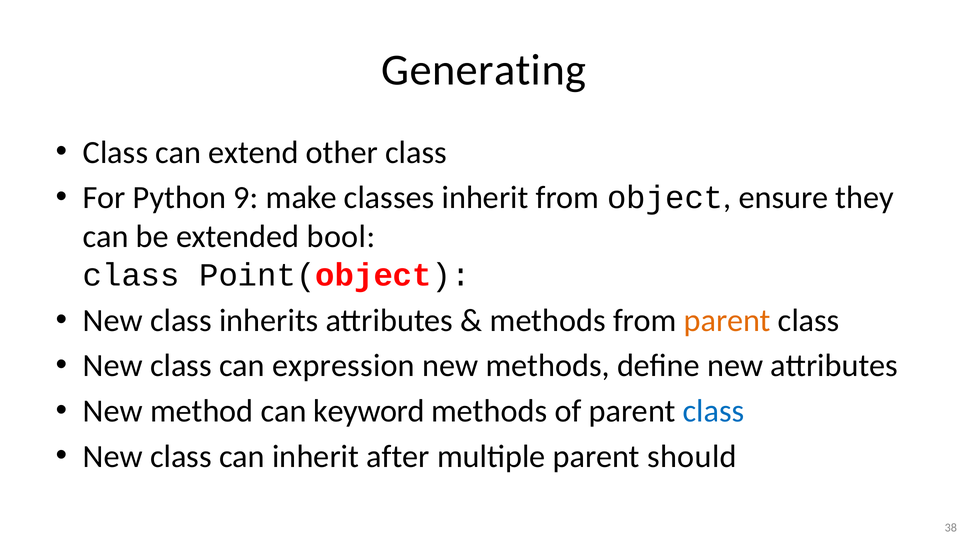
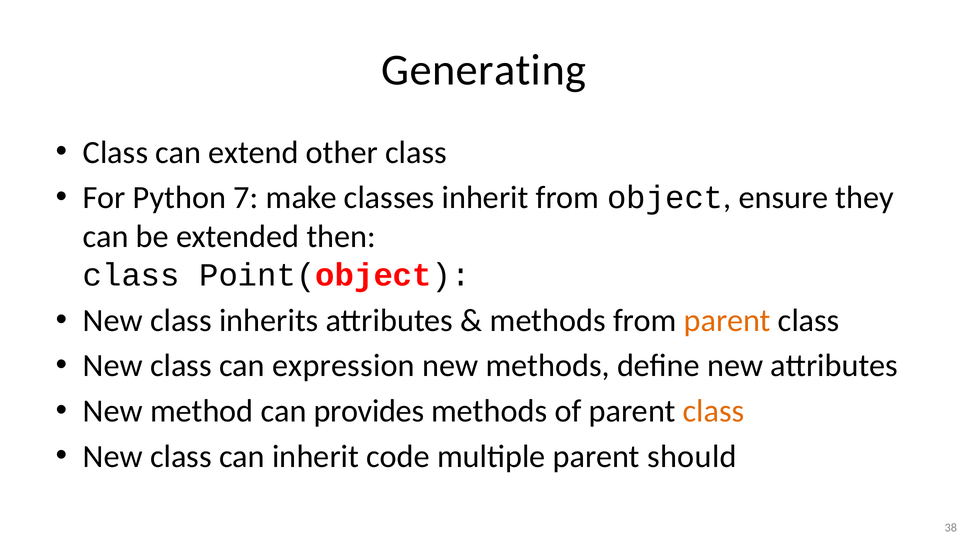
9: 9 -> 7 (246, 198)
bool: bool -> then (341, 236)
keyword: keyword -> provides (369, 411)
class colour: blue -> orange (714, 411)
after: after -> code (398, 456)
